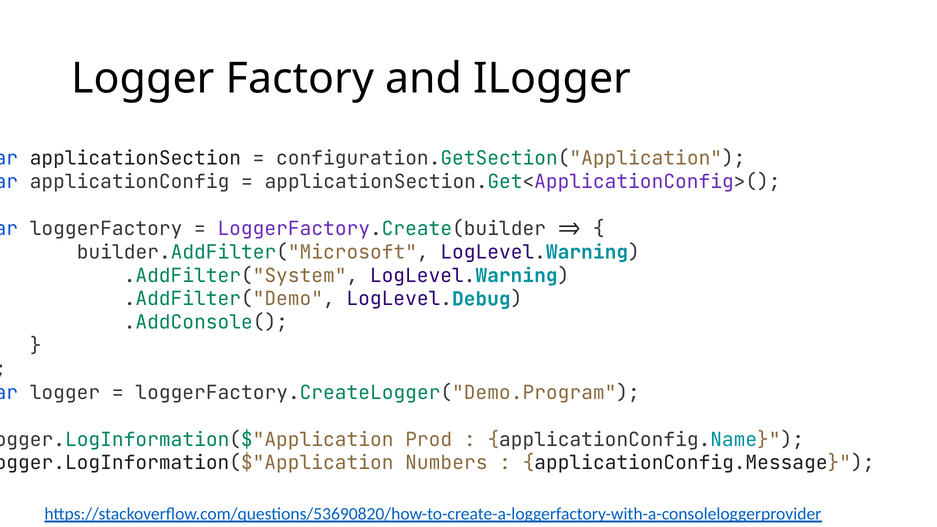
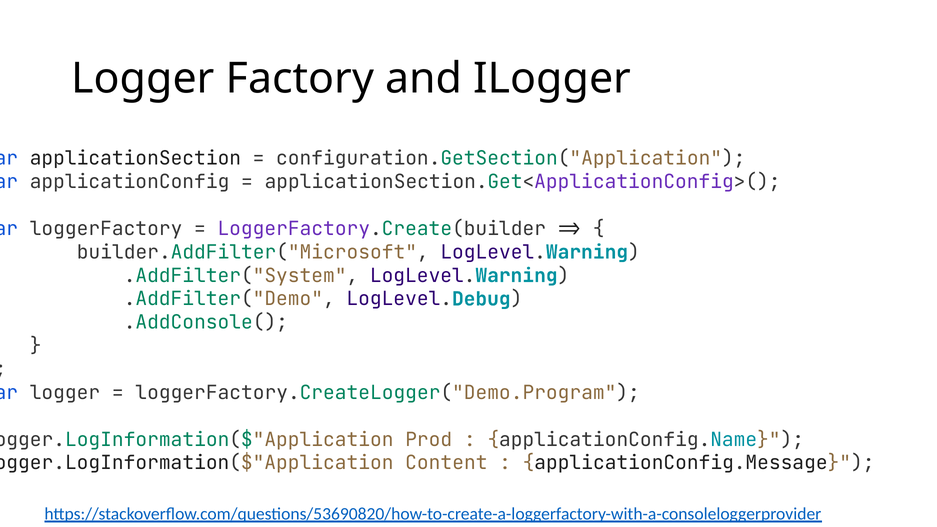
Numbers: Numbers -> Content (446, 463)
